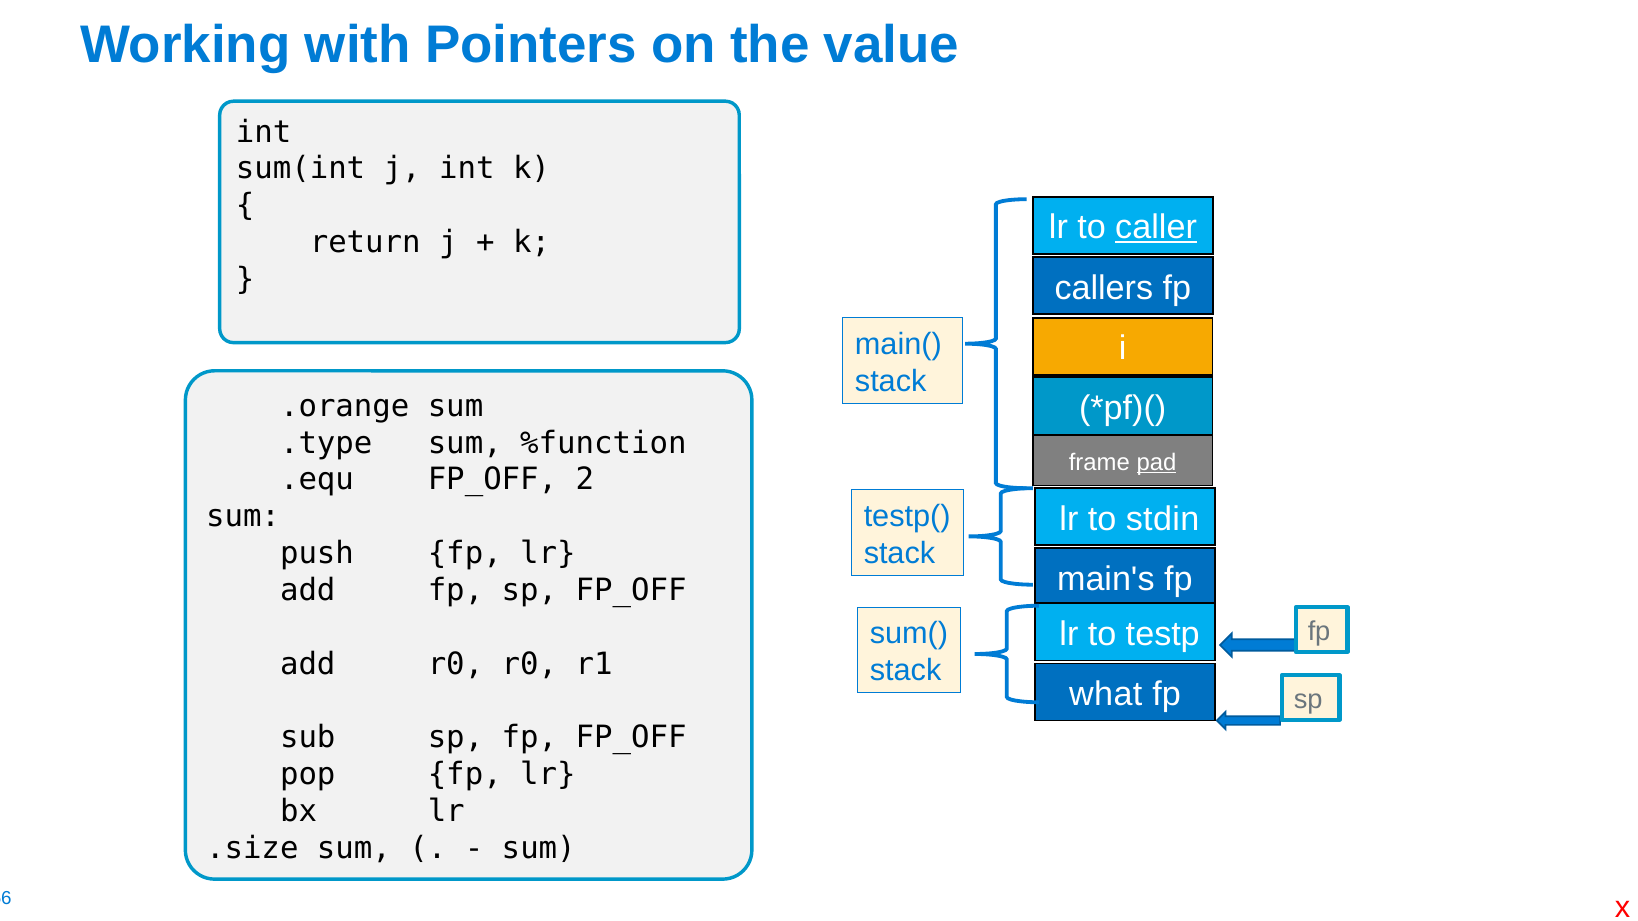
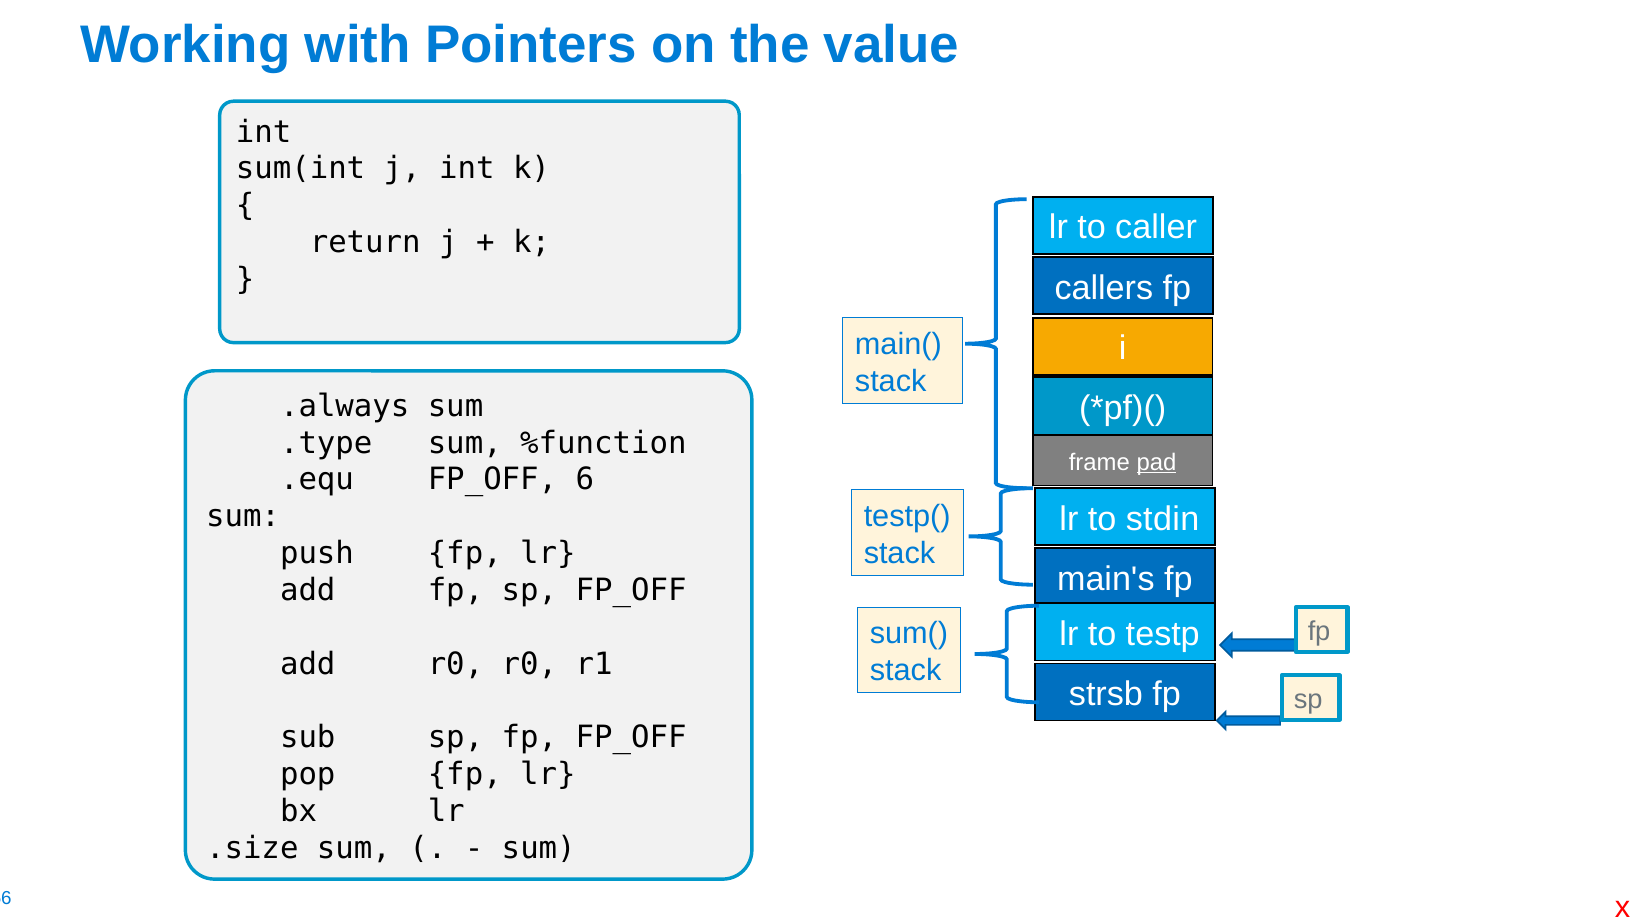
caller underline: present -> none (1156, 228)
.orange: .orange -> .always (345, 406)
2: 2 -> 6 (585, 480)
what: what -> strsb (1106, 695)
